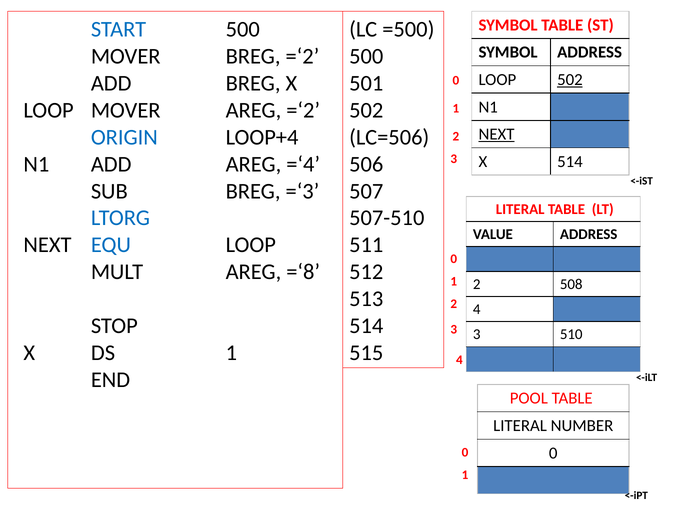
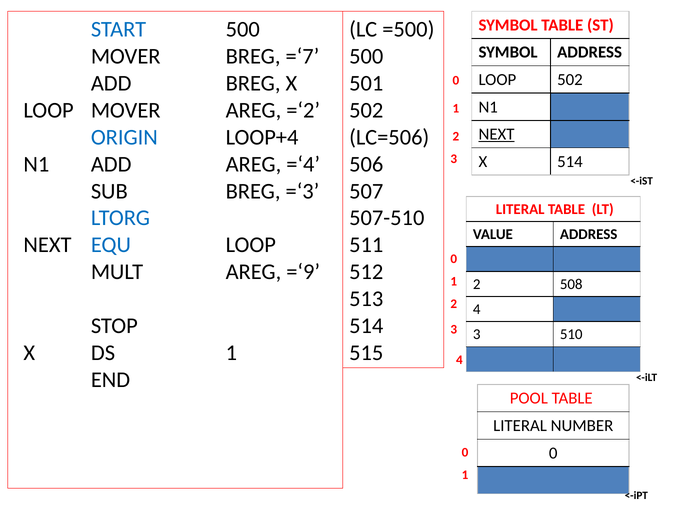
BREG =‘2: =‘2 -> =‘7 (302, 57)
502 underline: present -> none (570, 80)
=‘8: =‘8 -> =‘9 (303, 272)
